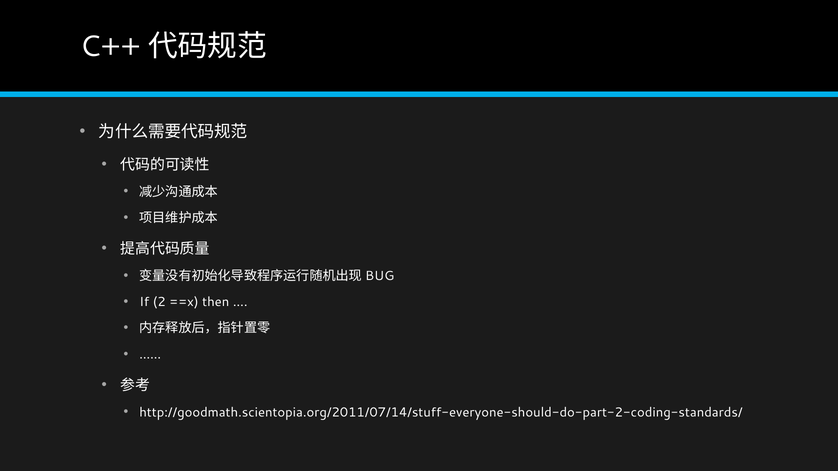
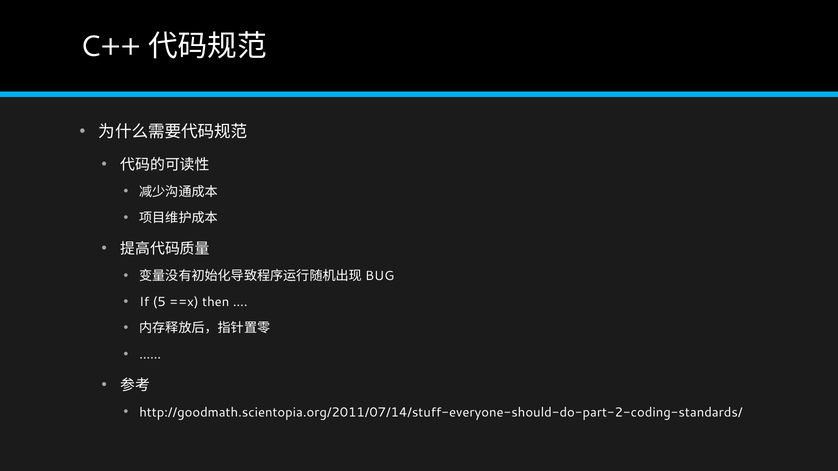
2: 2 -> 5 (159, 302)
